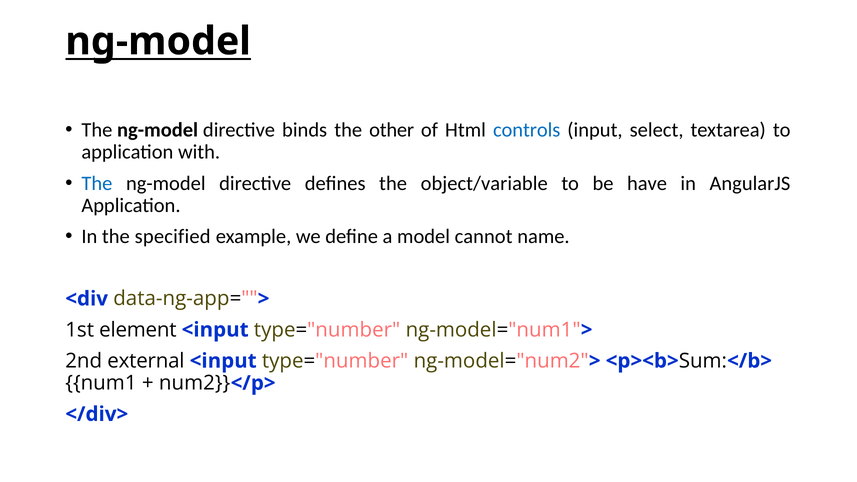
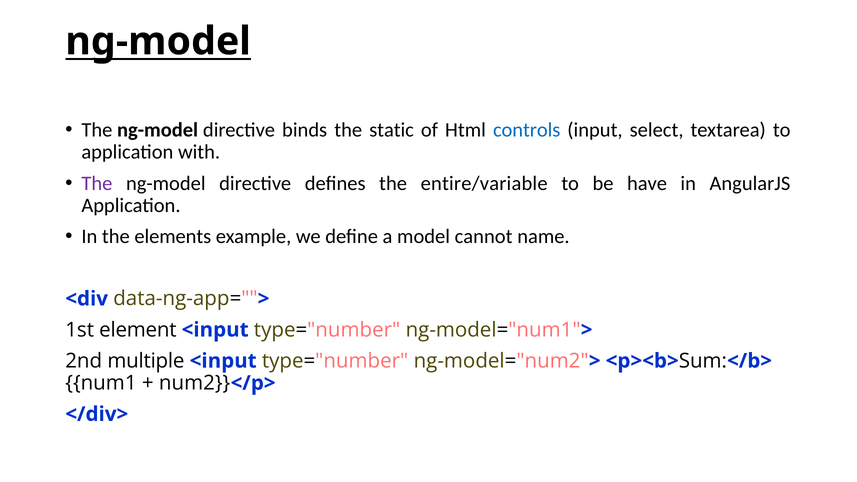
other: other -> static (392, 130)
The colour: blue -> purple (97, 183)
object/variable: object/variable -> entire/variable (484, 183)
specified: specified -> elements (173, 237)
external: external -> multiple (146, 361)
